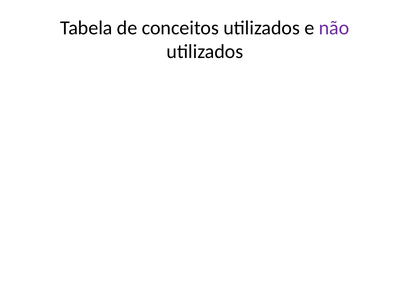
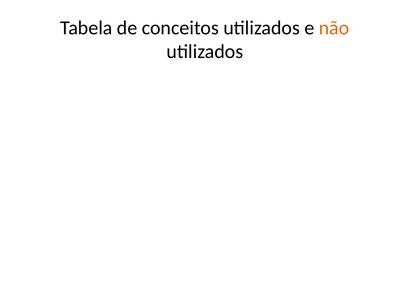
não colour: purple -> orange (334, 28)
